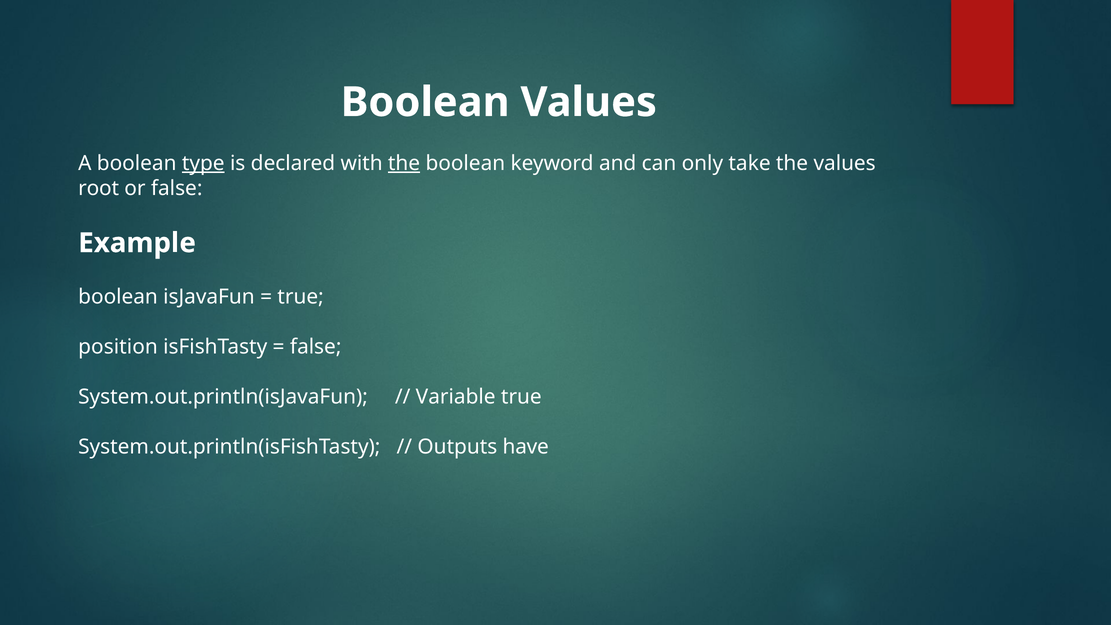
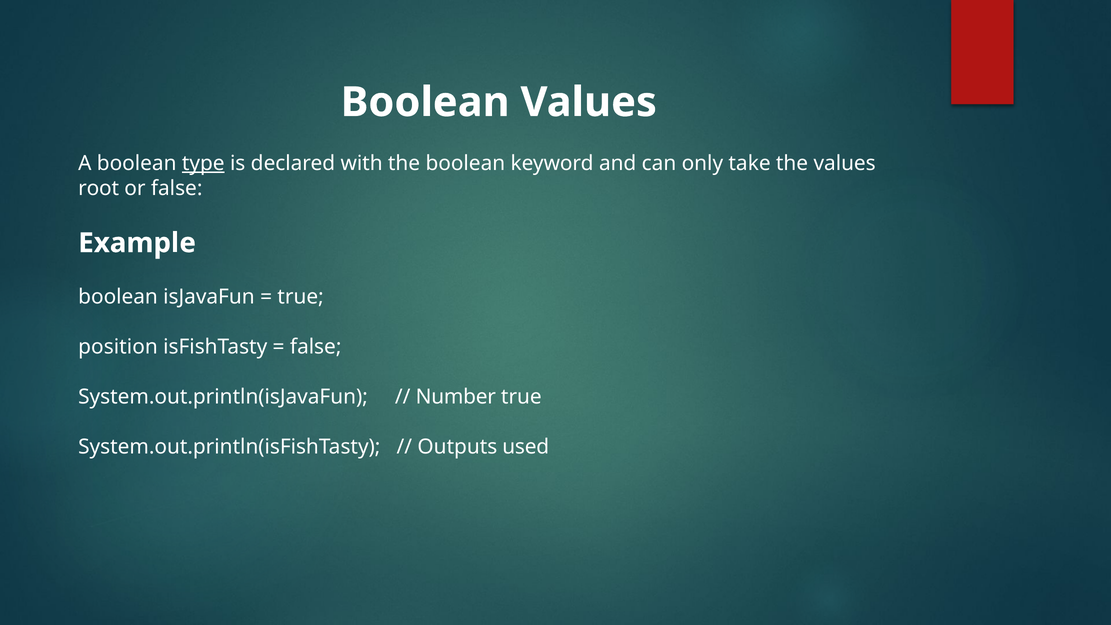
the underline: present -> none (404, 163)
Variable: Variable -> Number (456, 397)
have: have -> used (526, 447)
